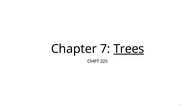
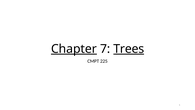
Chapter underline: none -> present (74, 49)
